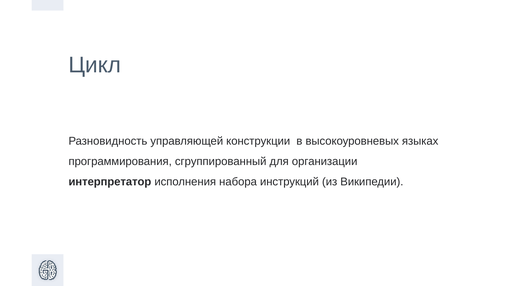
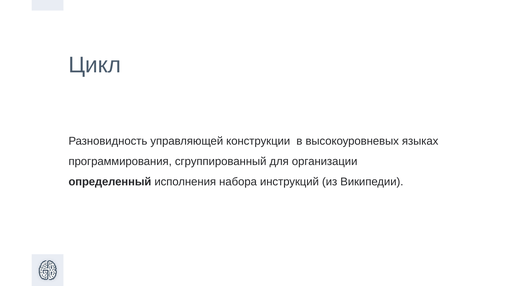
интерпретатор: интерпретатор -> определенный (110, 182)
